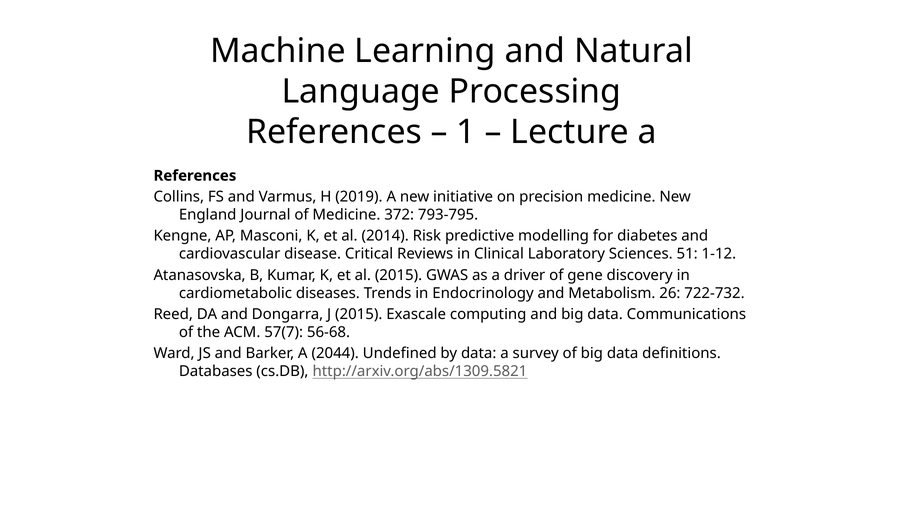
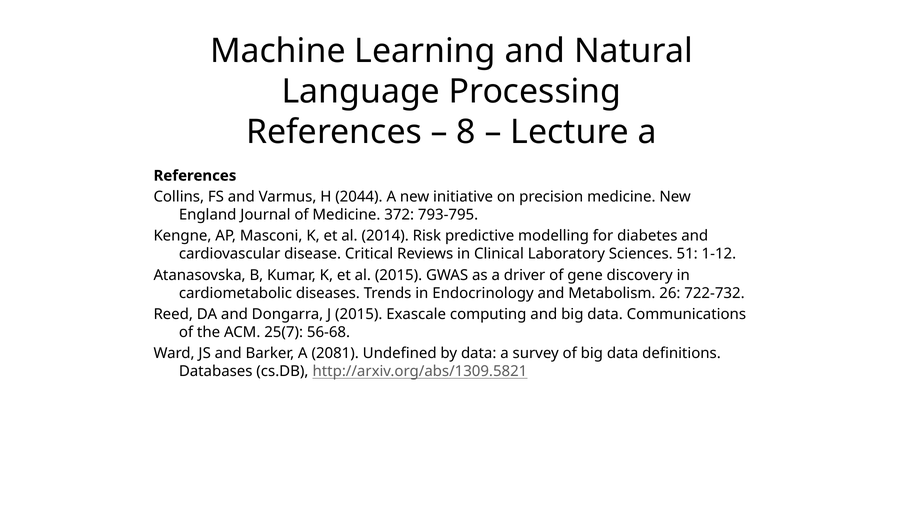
1: 1 -> 8 (466, 132)
2019: 2019 -> 2044 (359, 197)
57(7: 57(7 -> 25(7 (284, 332)
2044: 2044 -> 2081 (335, 353)
